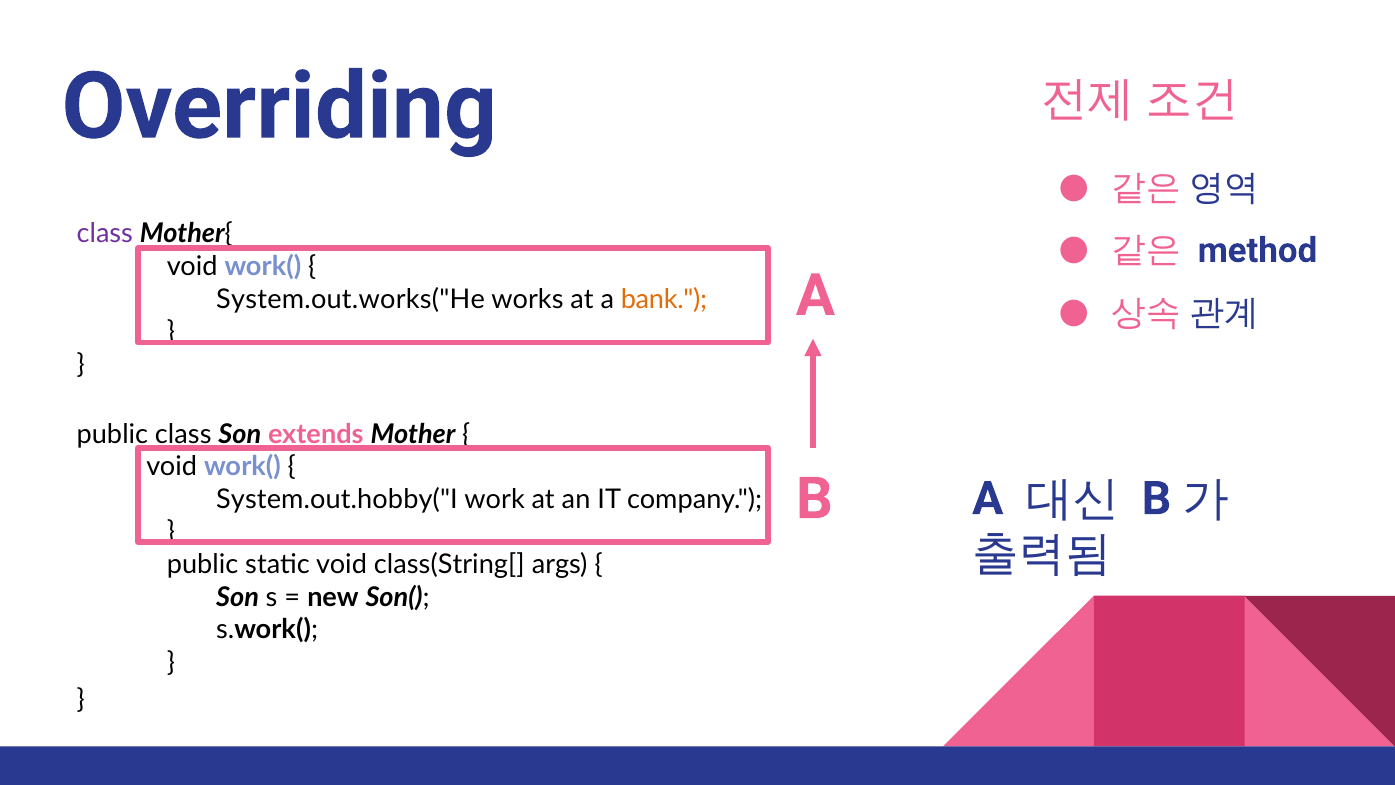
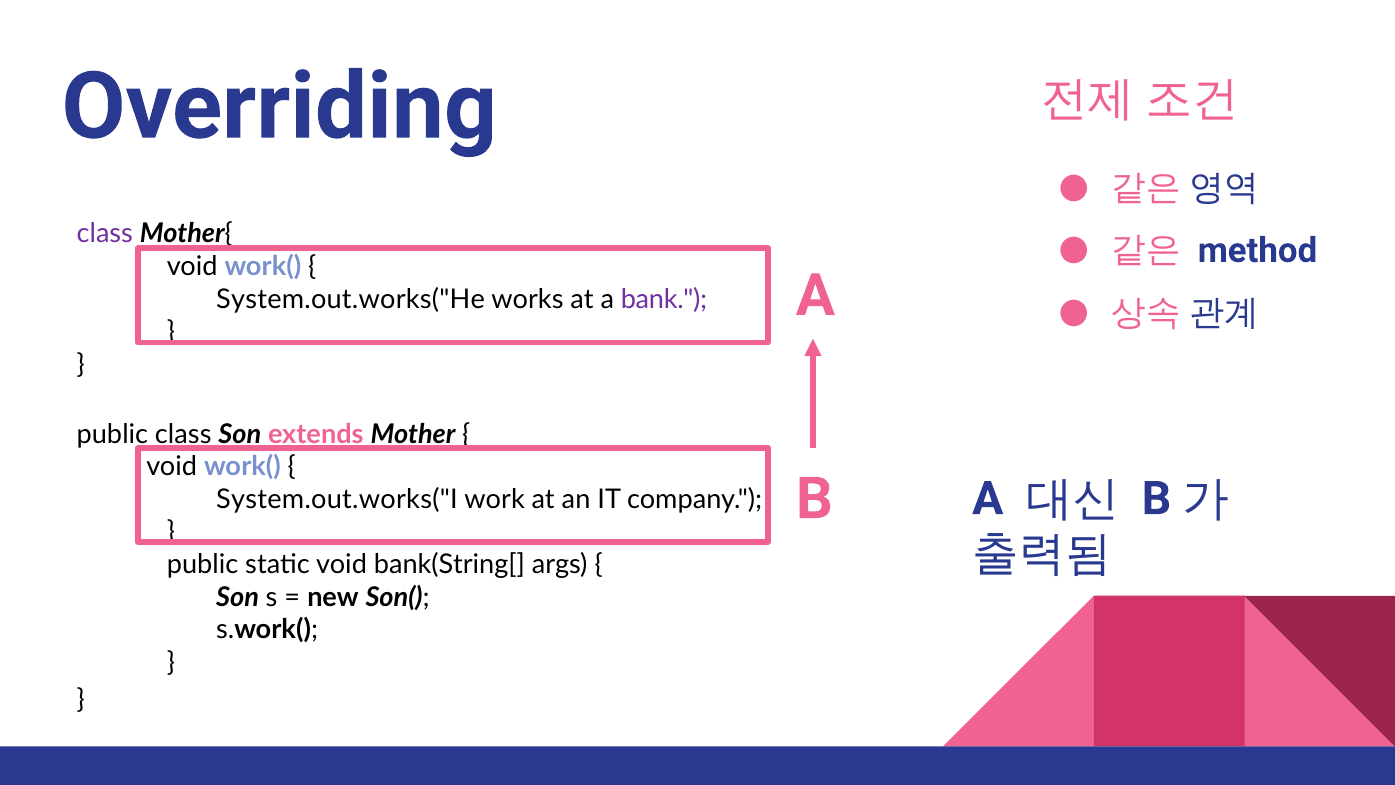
bank colour: orange -> purple (664, 299)
System.out.hobby("I: System.out.hobby("I -> System.out.works("I (337, 499)
class(String[: class(String[ -> bank(String[ (449, 564)
